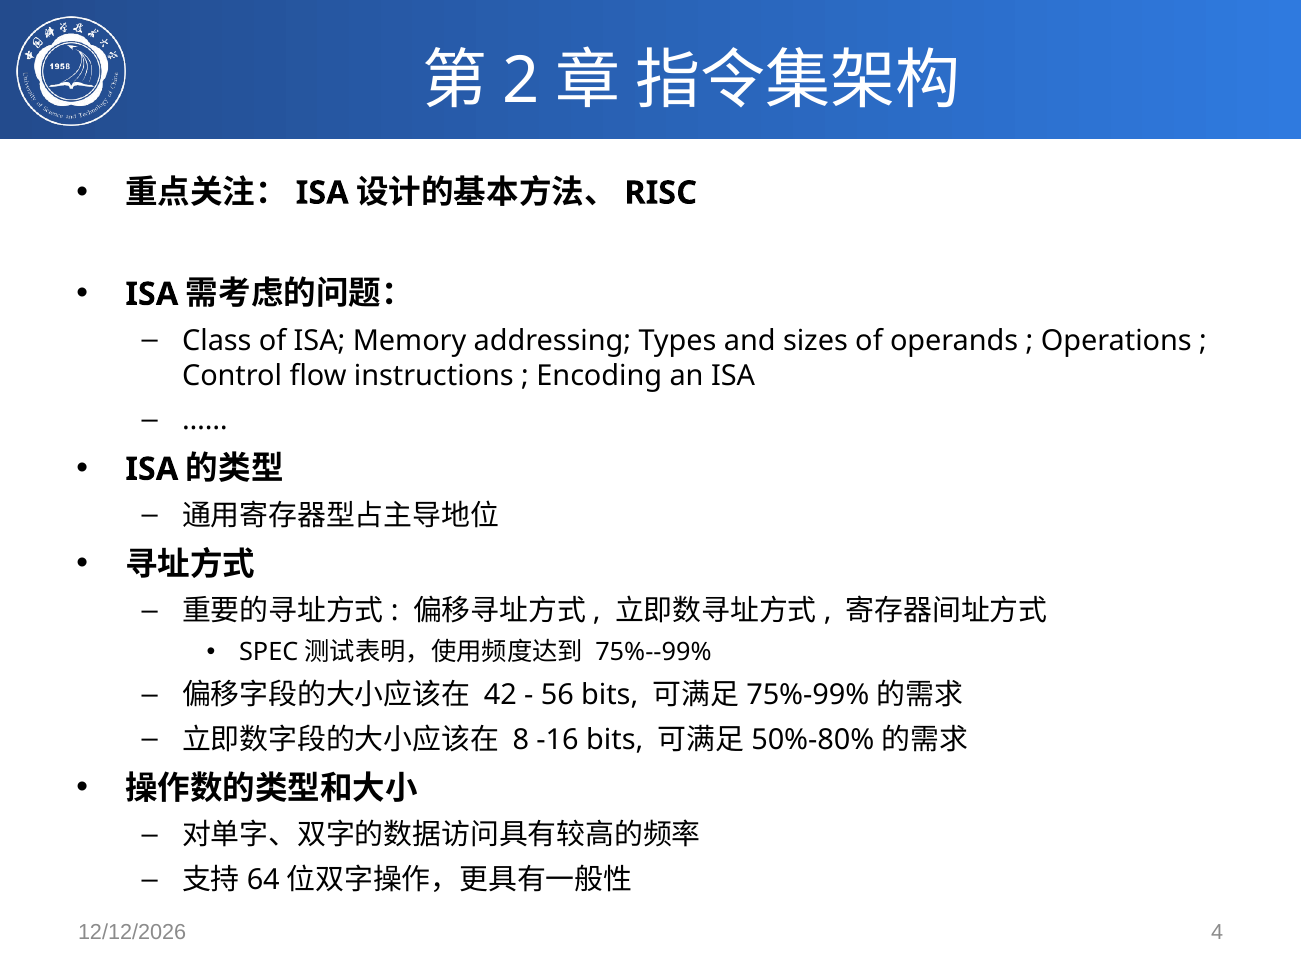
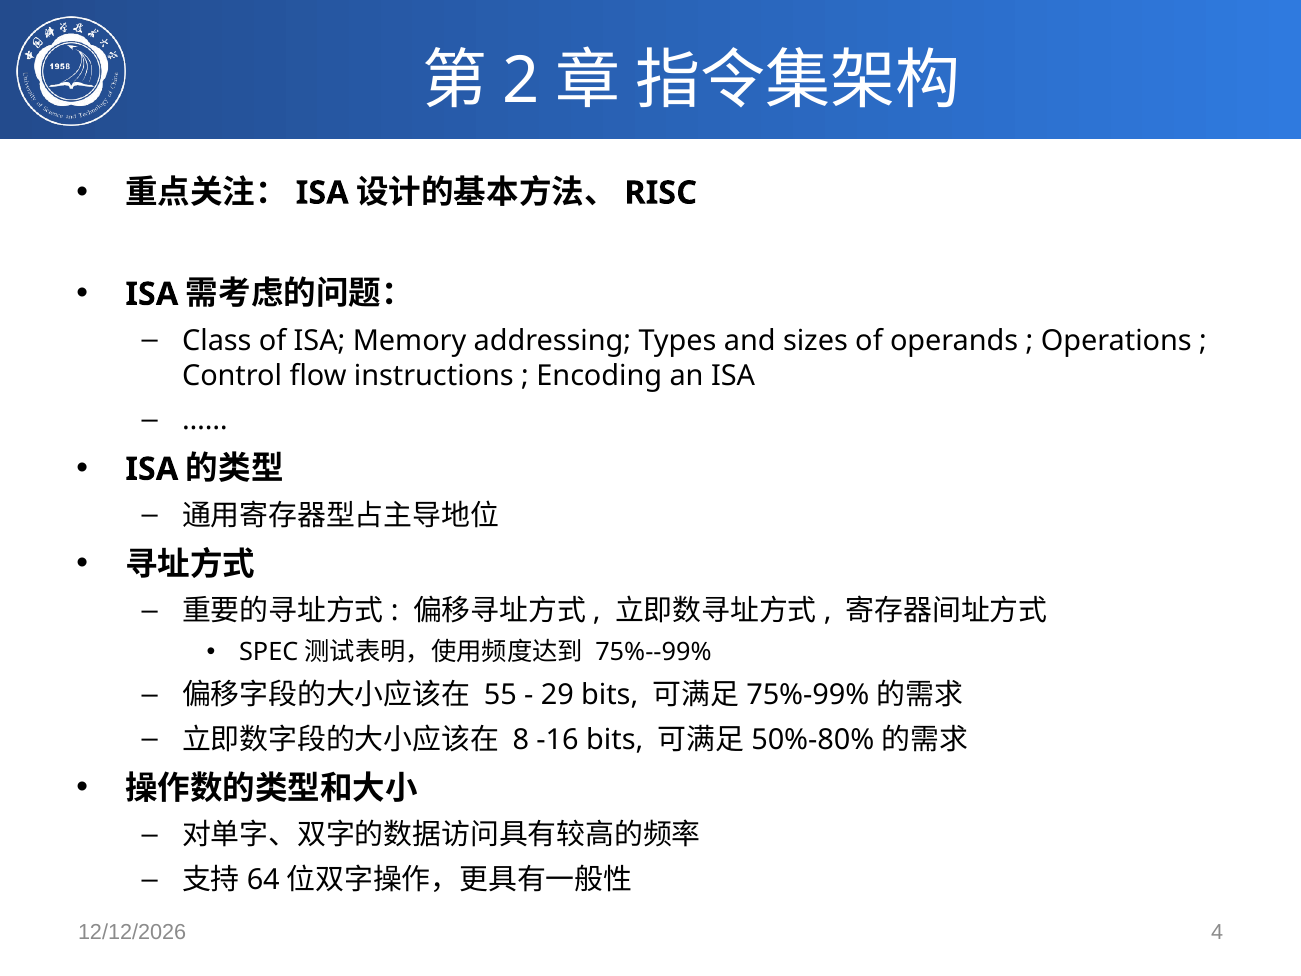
42: 42 -> 55 (500, 695)
56: 56 -> 29 (557, 695)
